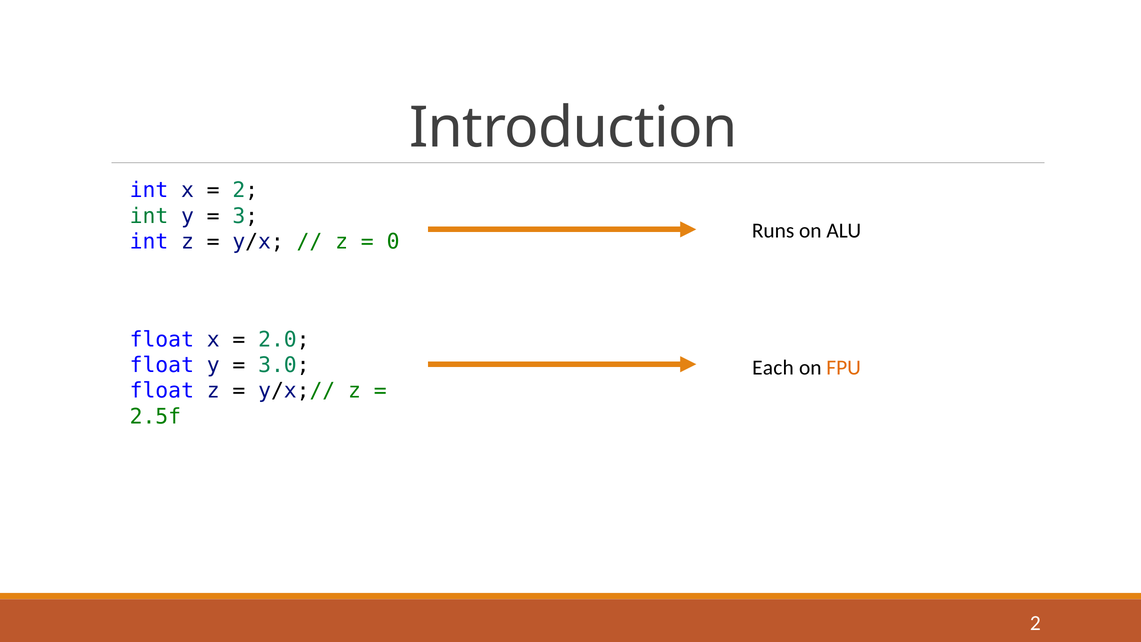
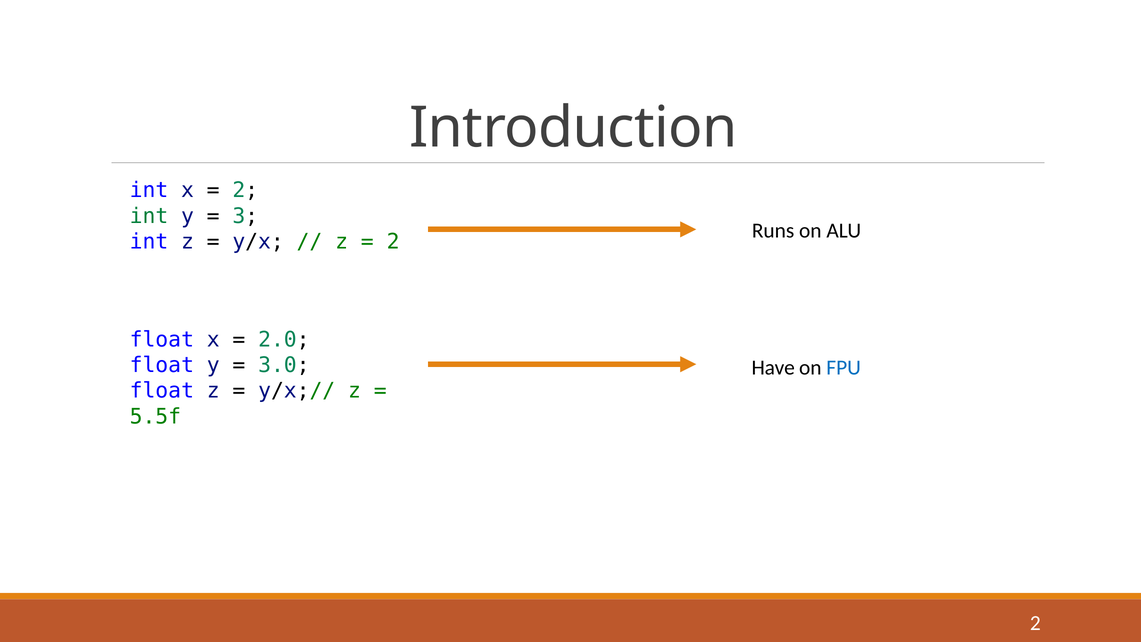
0: 0 -> 2 (393, 242)
Each: Each -> Have (773, 368)
FPU colour: orange -> blue (844, 368)
2.5f: 2.5f -> 5.5f (155, 416)
